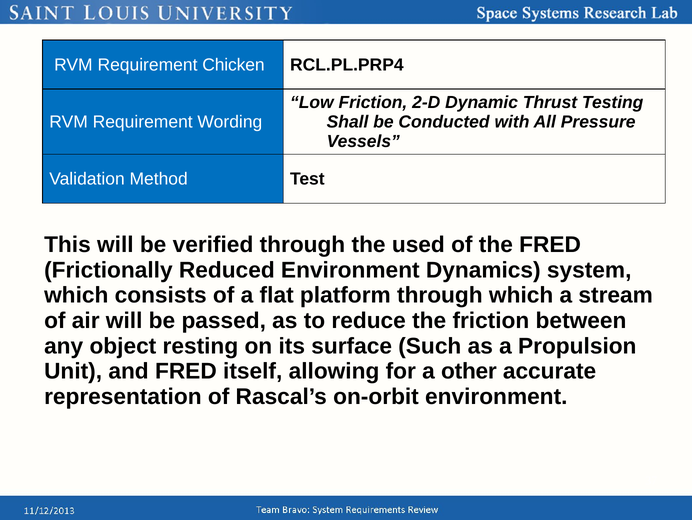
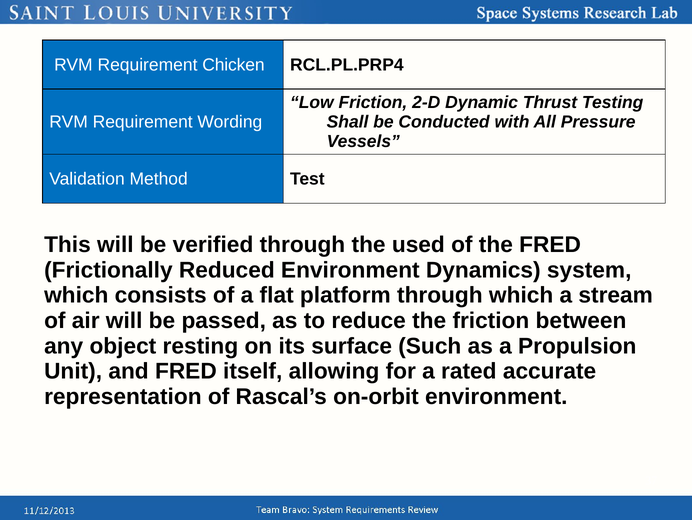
other: other -> rated (469, 371)
